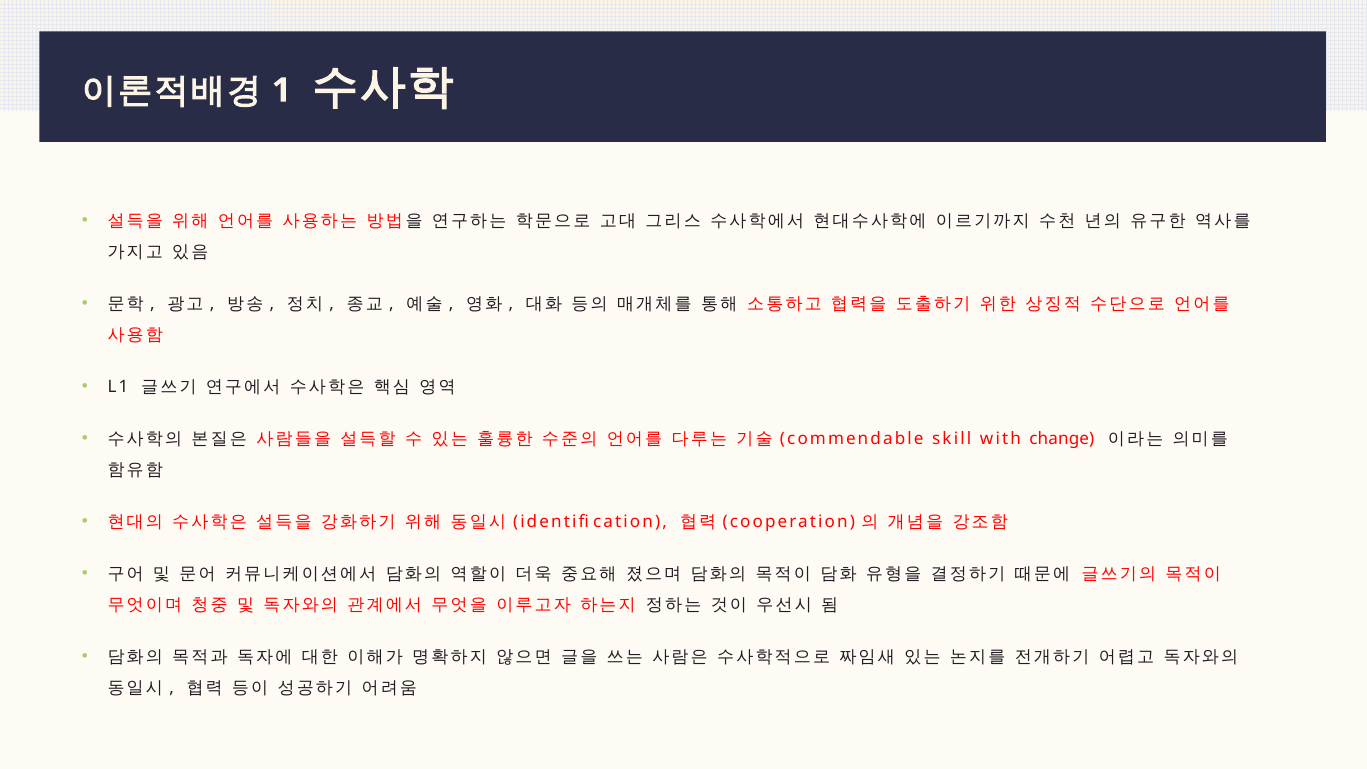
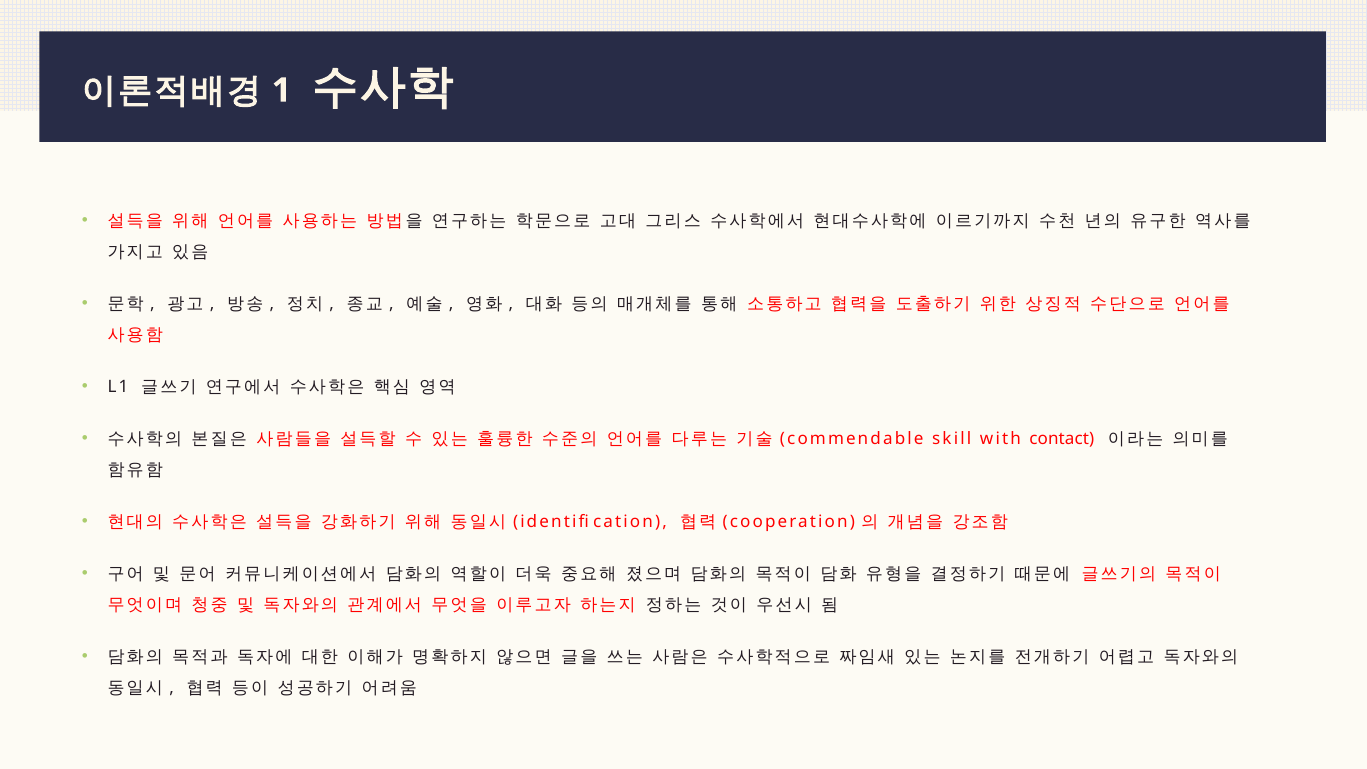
change: change -> contact (1062, 439)
